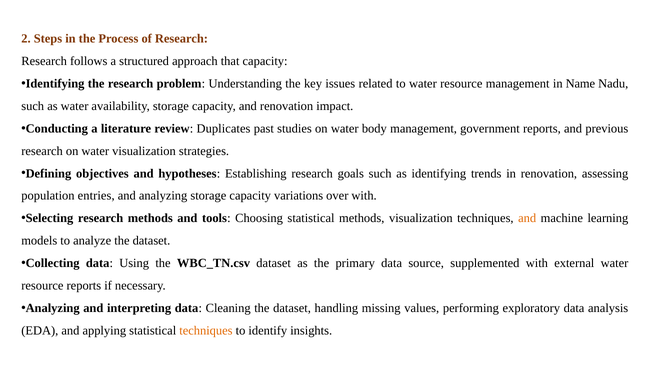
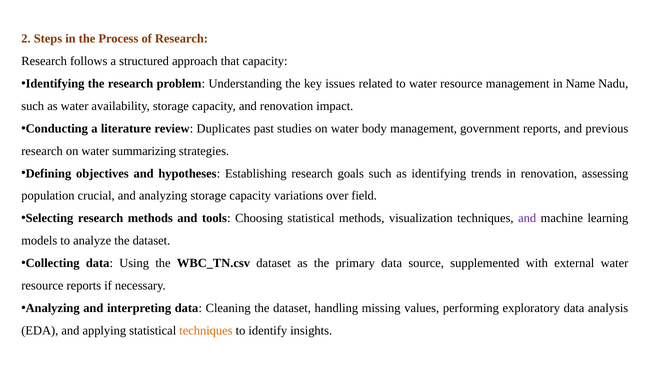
water visualization: visualization -> summarizing (144, 151)
entries: entries -> crucial (96, 196)
over with: with -> field (364, 196)
and colour: orange -> purple (527, 218)
